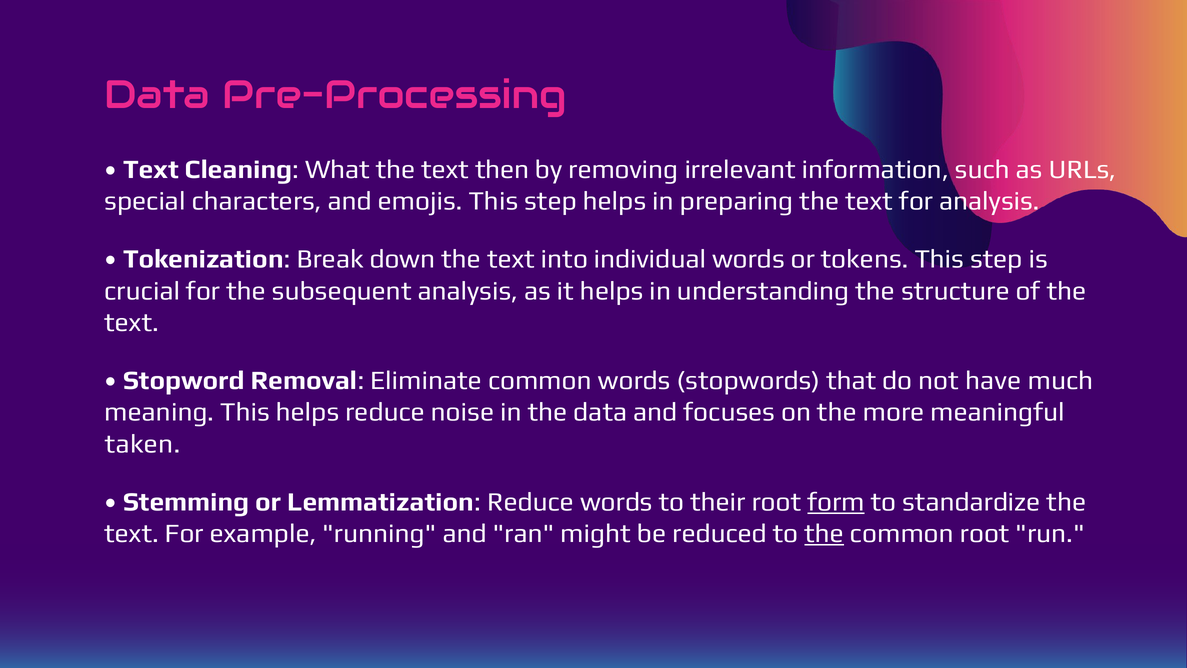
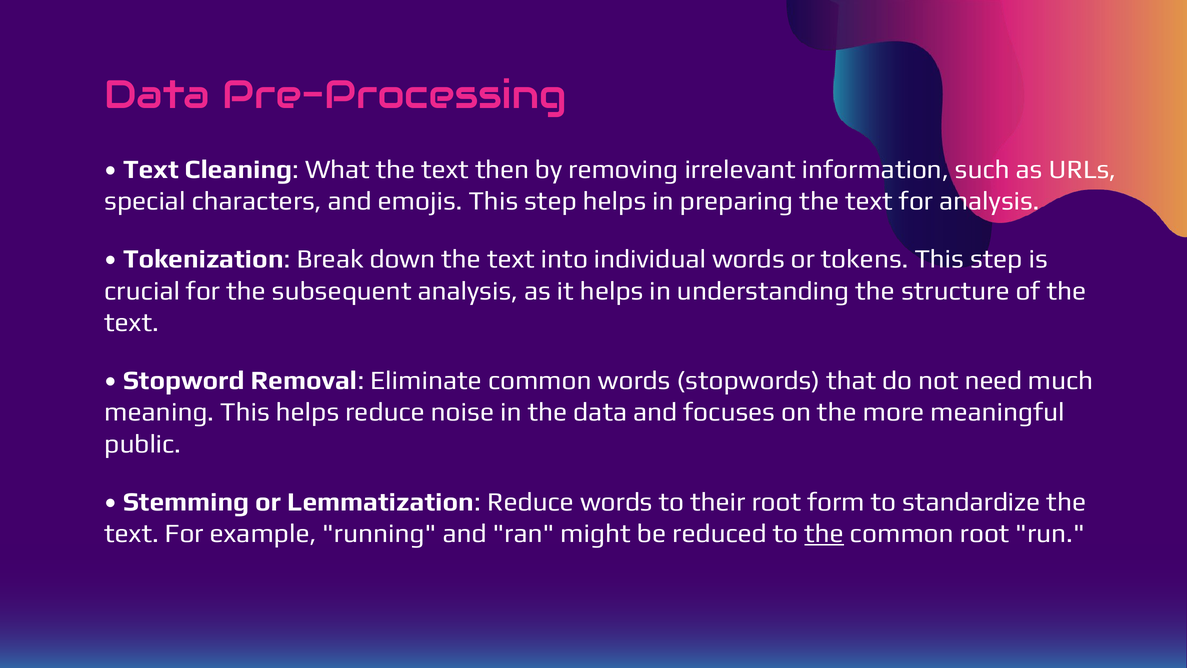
have: have -> need (993, 380)
taken: taken -> public (143, 444)
form underline: present -> none (836, 502)
